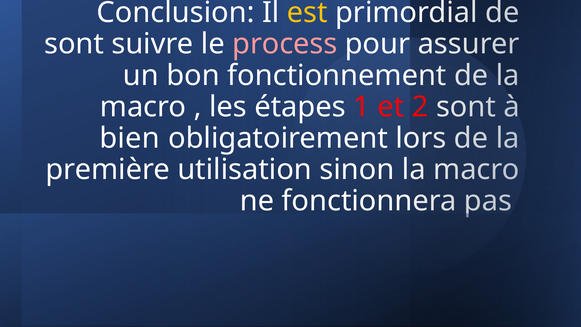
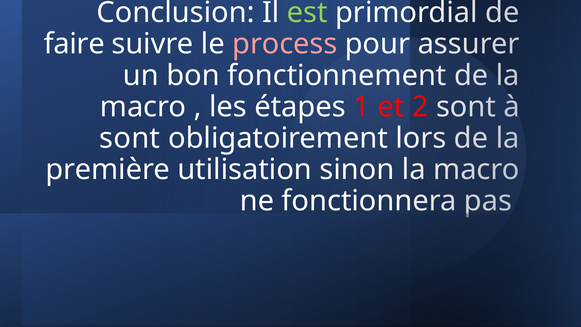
est colour: yellow -> light green (307, 13)
sont: sont -> faire (74, 44)
bien: bien -> sont (130, 138)
